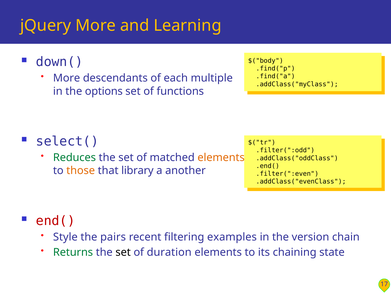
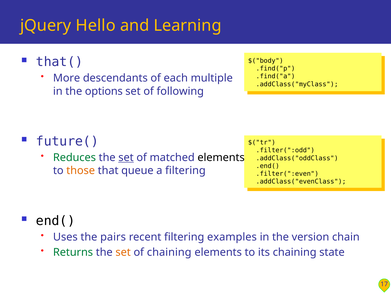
jQuery More: More -> Hello (96, 26)
down(: down( -> that( (59, 62)
functions: functions -> following (180, 91)
select(: select( -> future( (67, 141)
set underline: none -> present (126, 158)
elements colour: orange -> black (221, 158)
library: library -> queue (137, 171)
a another: another -> filtering (185, 171)
end( colour: red -> black (56, 221)
Style: Style -> Uses (65, 237)
set colour: black -> orange (123, 252)
of duration: duration -> chaining (169, 252)
